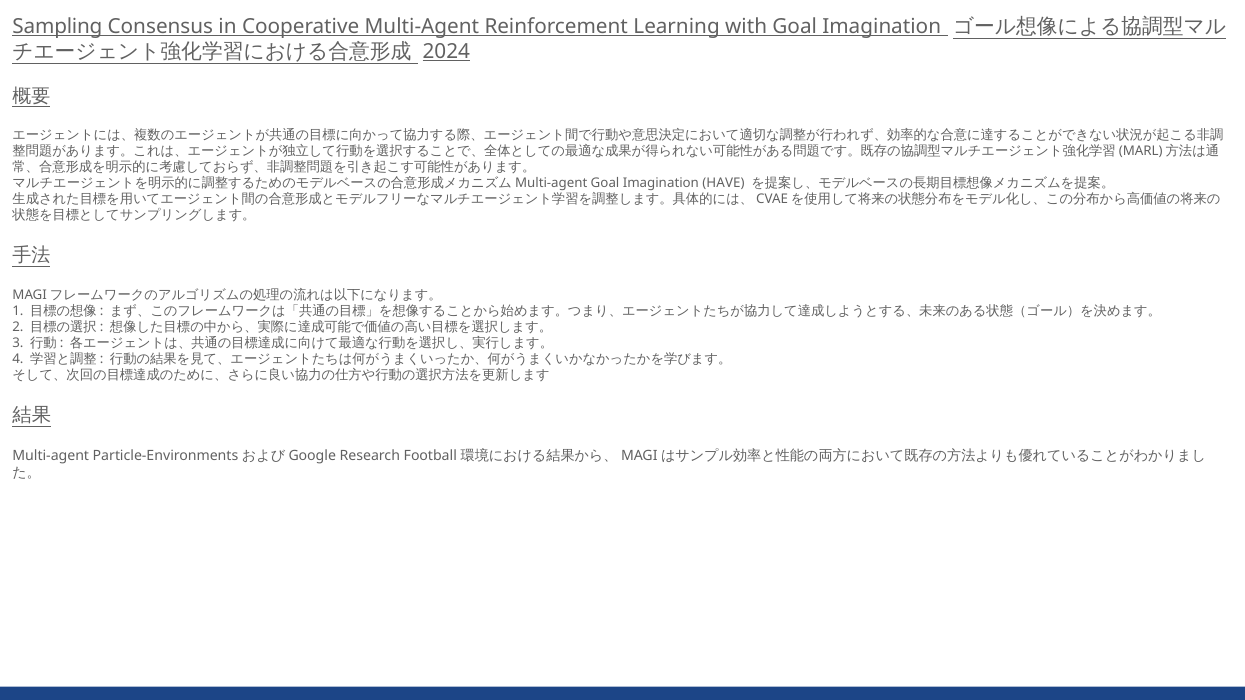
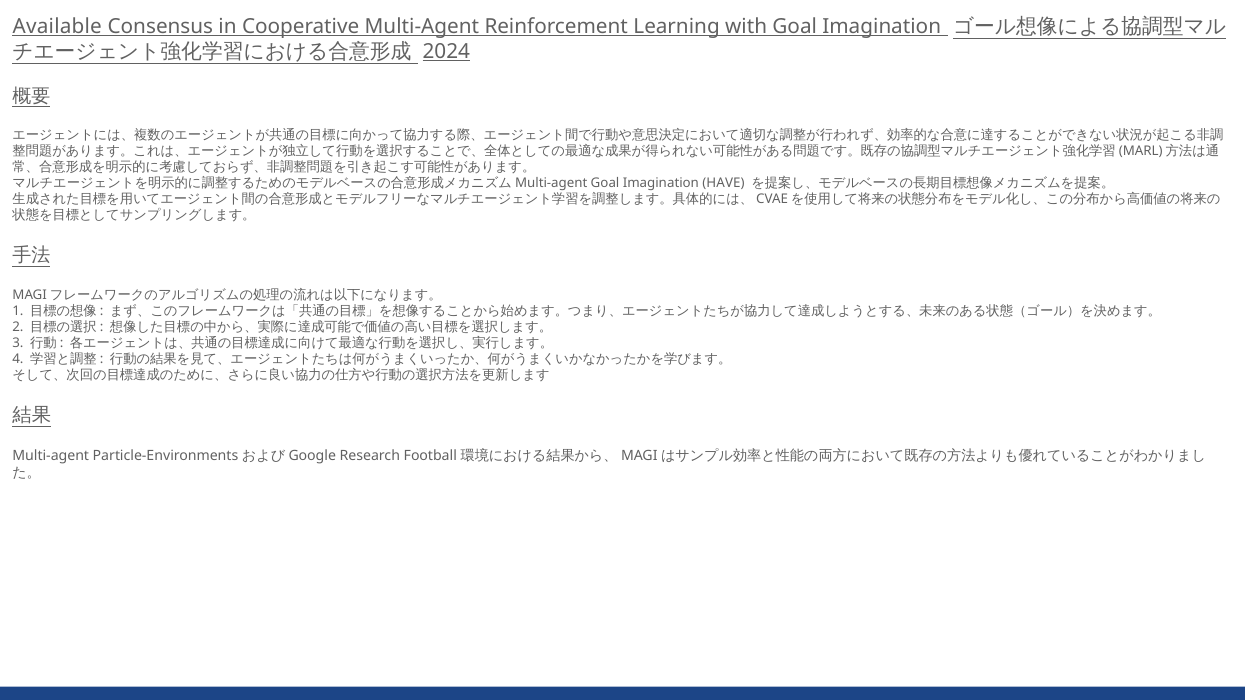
Sampling: Sampling -> Available (57, 26)
